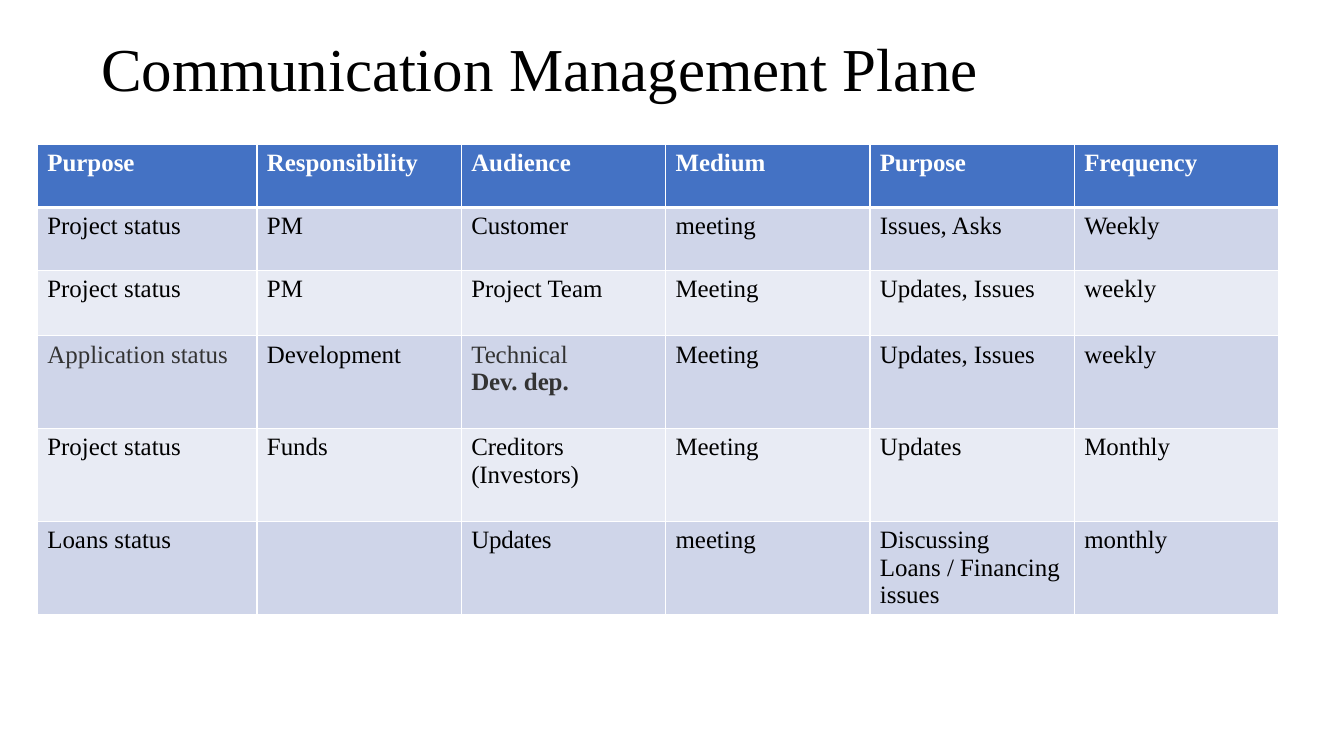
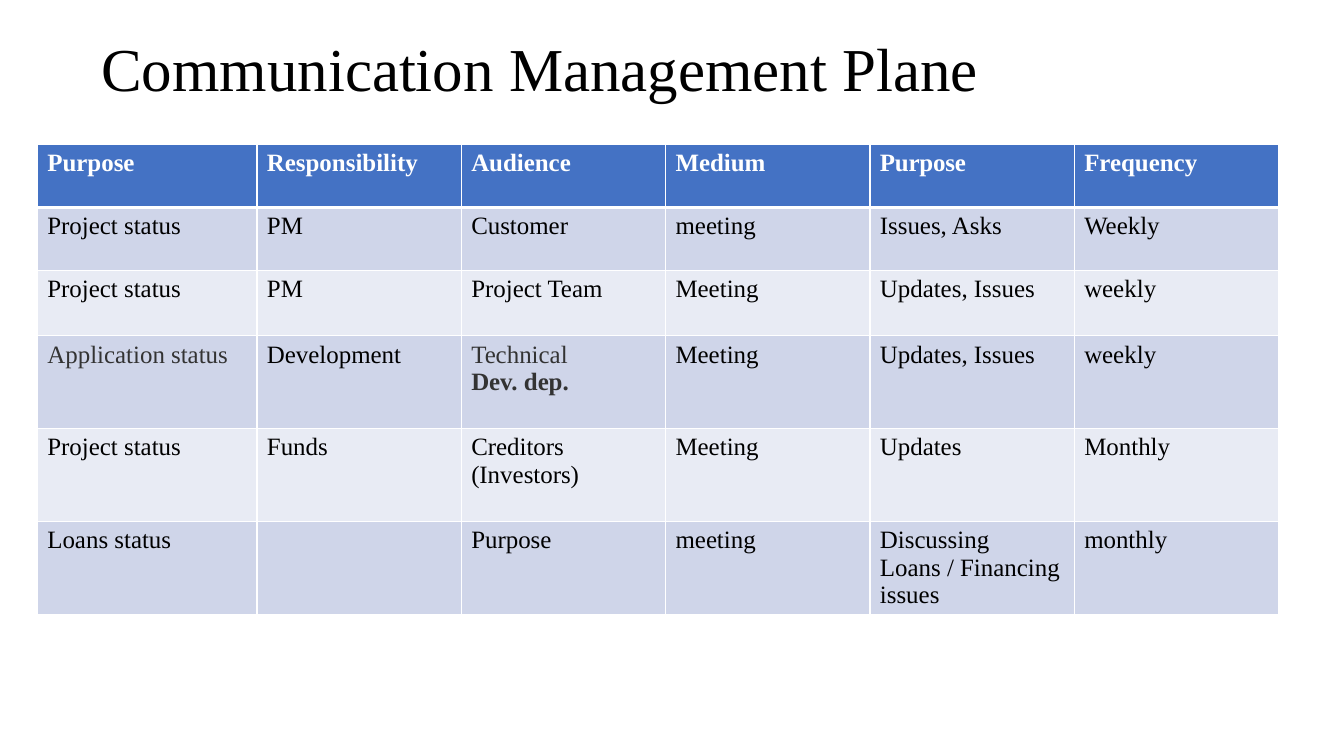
status Updates: Updates -> Purpose (511, 541)
